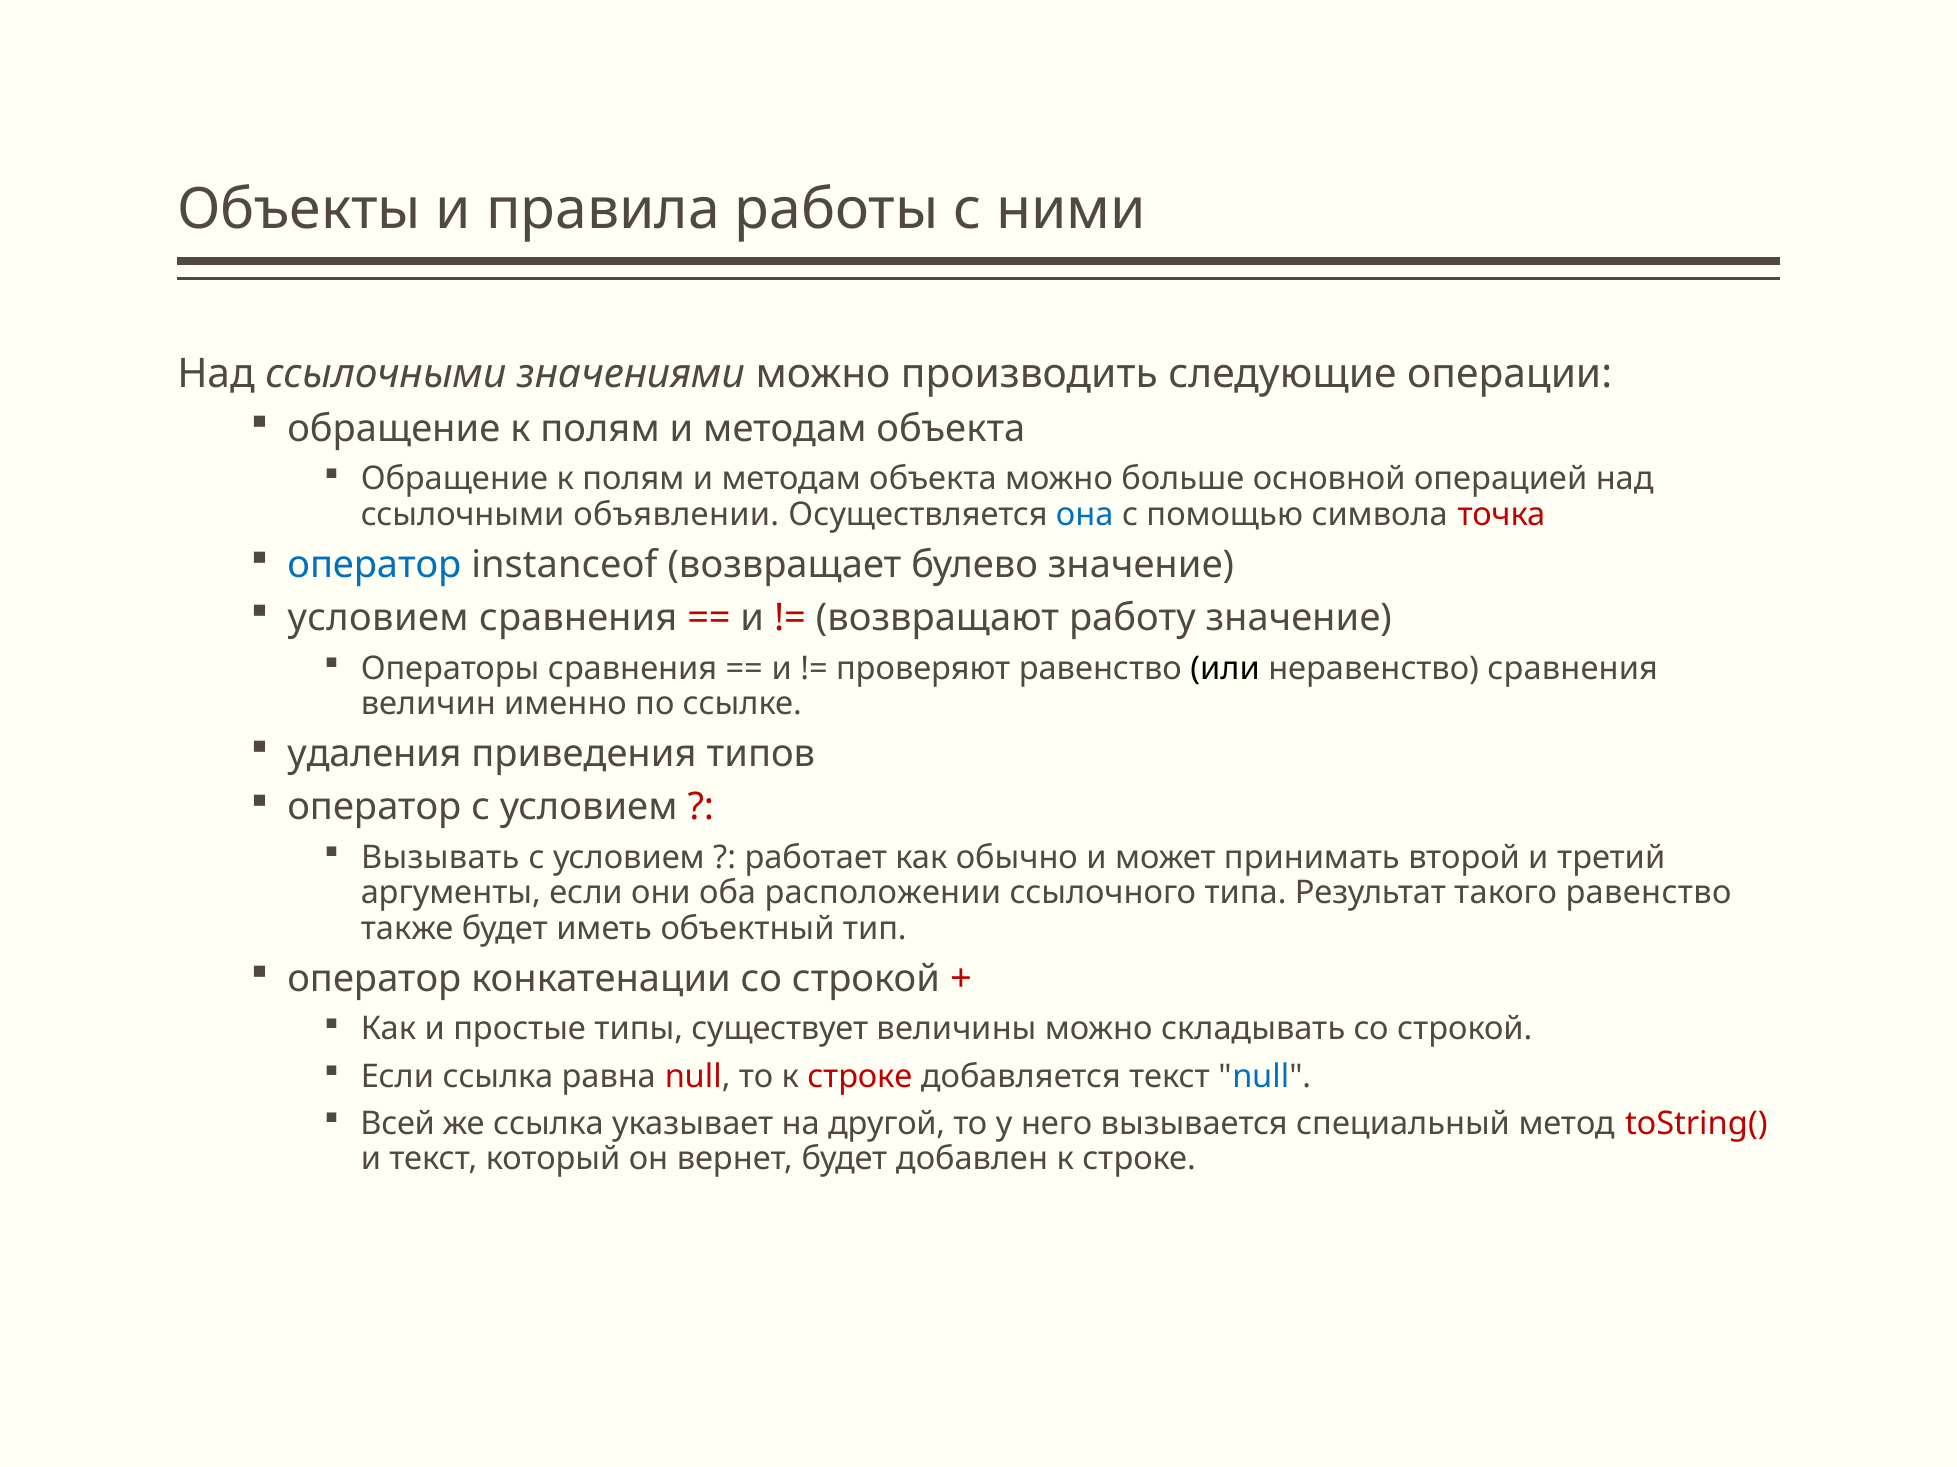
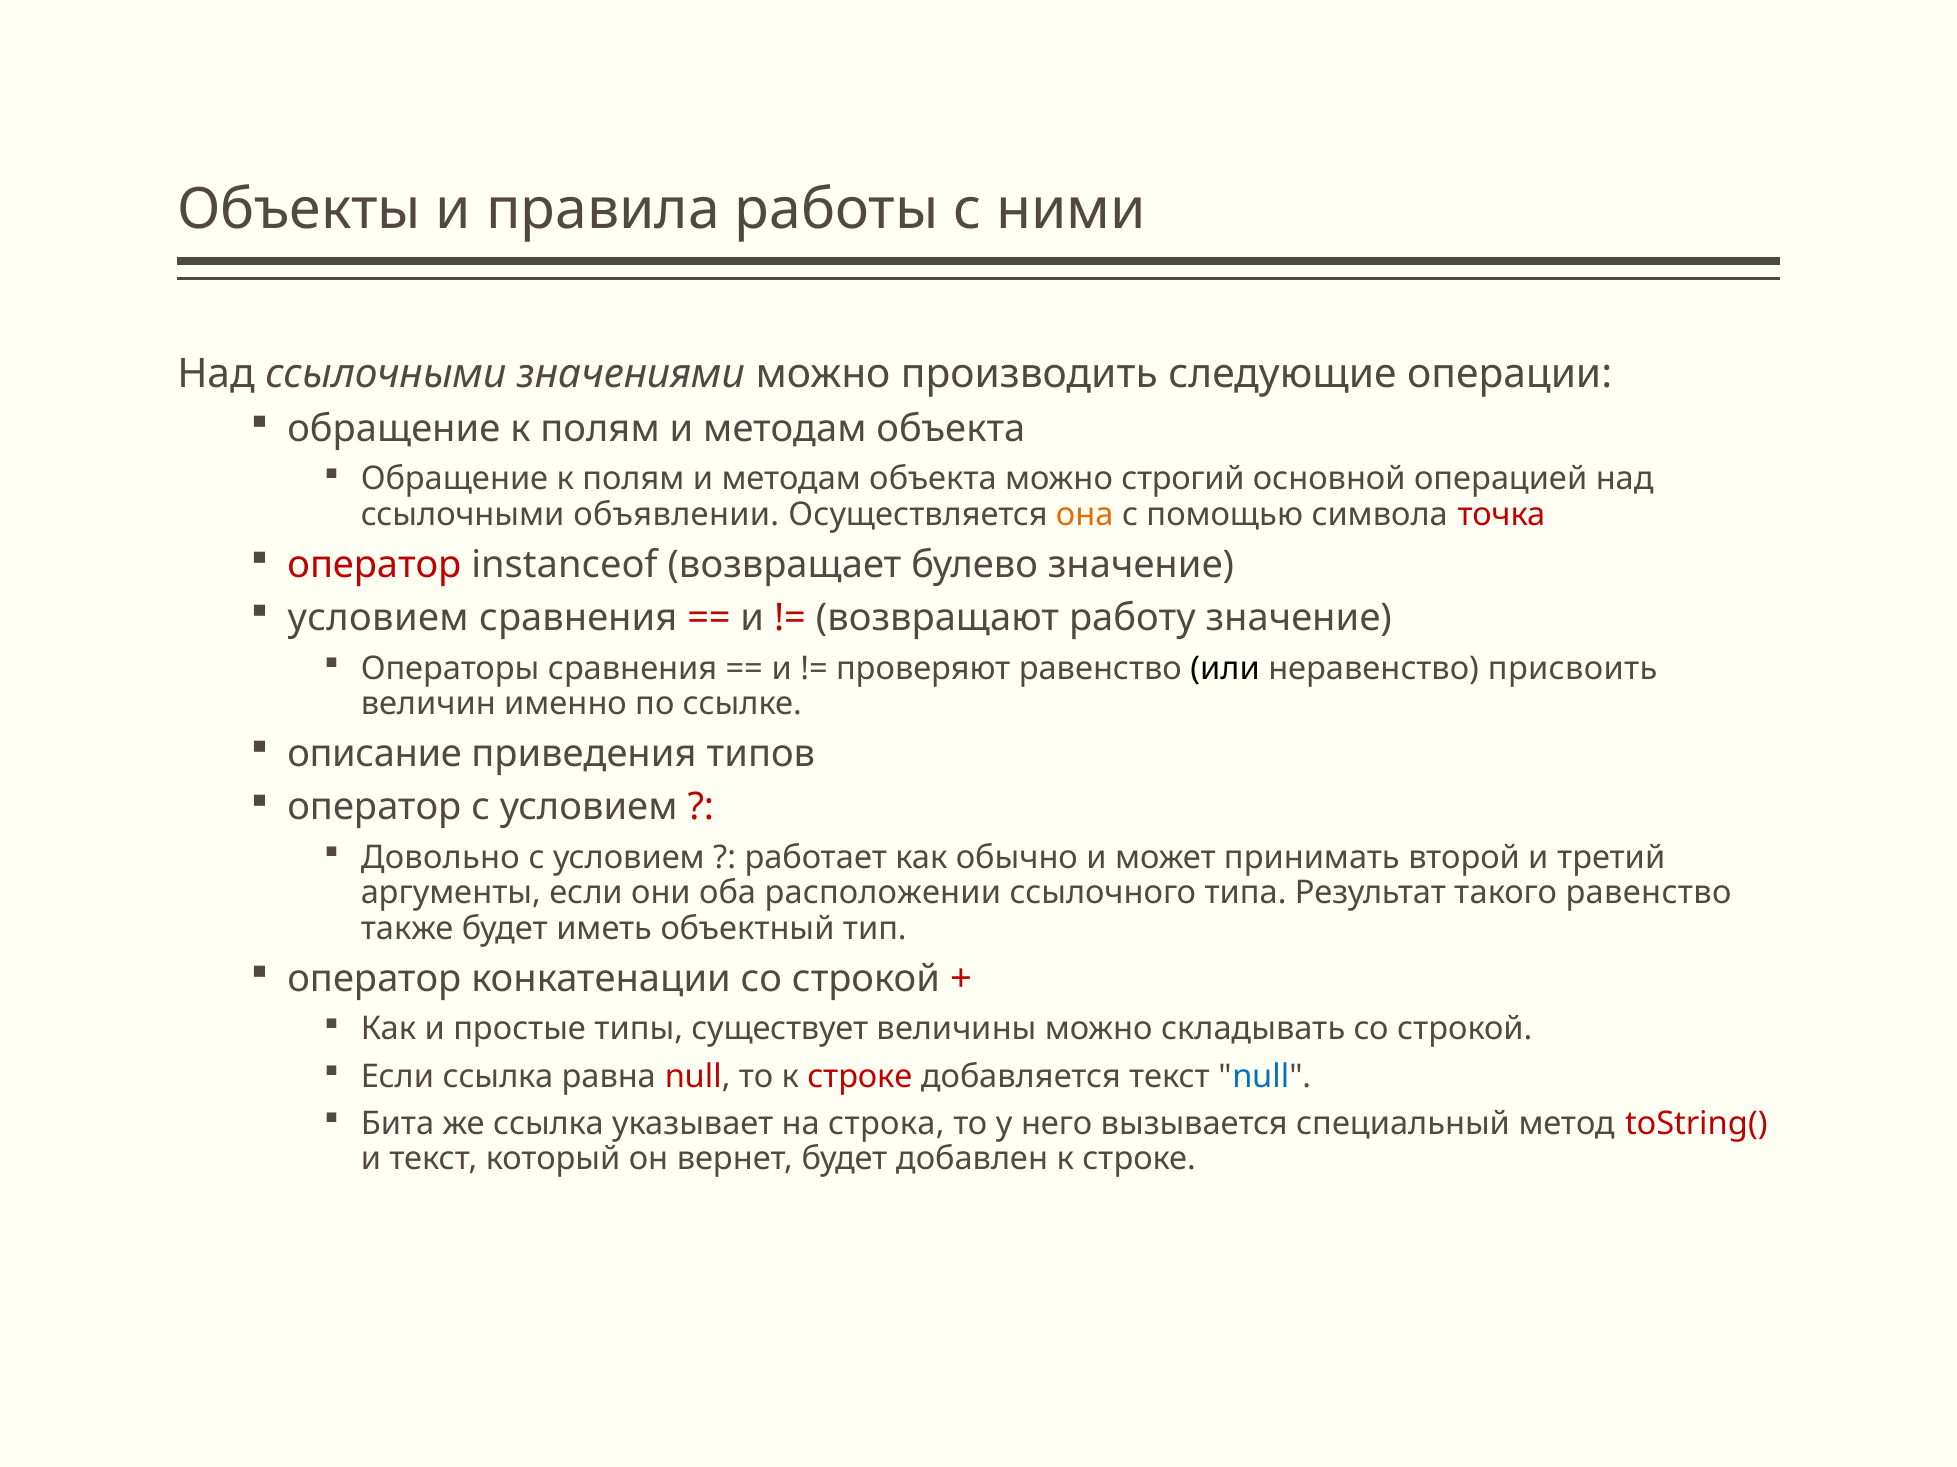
больше: больше -> строгий (1183, 479)
она colour: blue -> orange (1085, 515)
оператор colour: blue -> red (374, 565)
неравенство сравнения: сравнения -> присвоить (1573, 669)
удаления: удаления -> описание (375, 754)
Вызывать: Вызывать -> Довольно (440, 858)
Всей: Всей -> Бита (398, 1125)
другой: другой -> строка (886, 1125)
